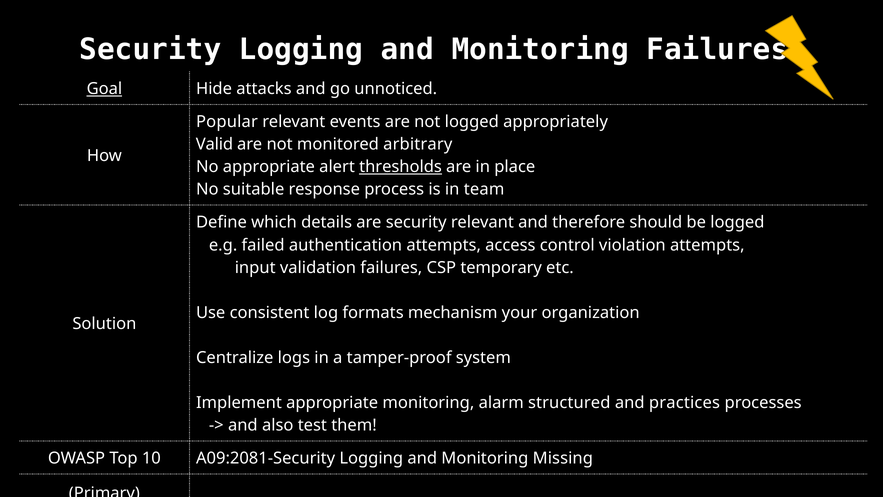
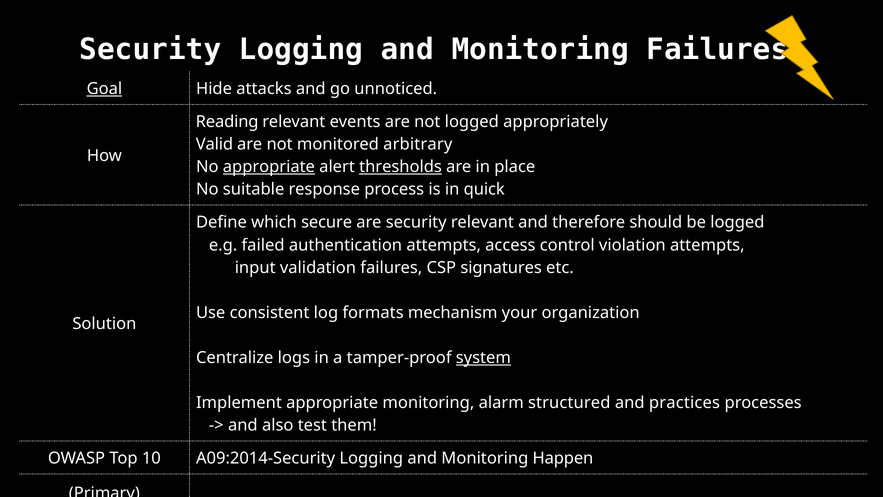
Popular: Popular -> Reading (227, 122)
appropriate underline: none -> present (269, 167)
team: team -> quick (484, 189)
details: details -> secure (327, 222)
temporary: temporary -> signatures (501, 267)
system underline: none -> present (483, 358)
A09:2081-Security: A09:2081-Security -> A09:2014-Security (266, 458)
Missing: Missing -> Happen (563, 458)
